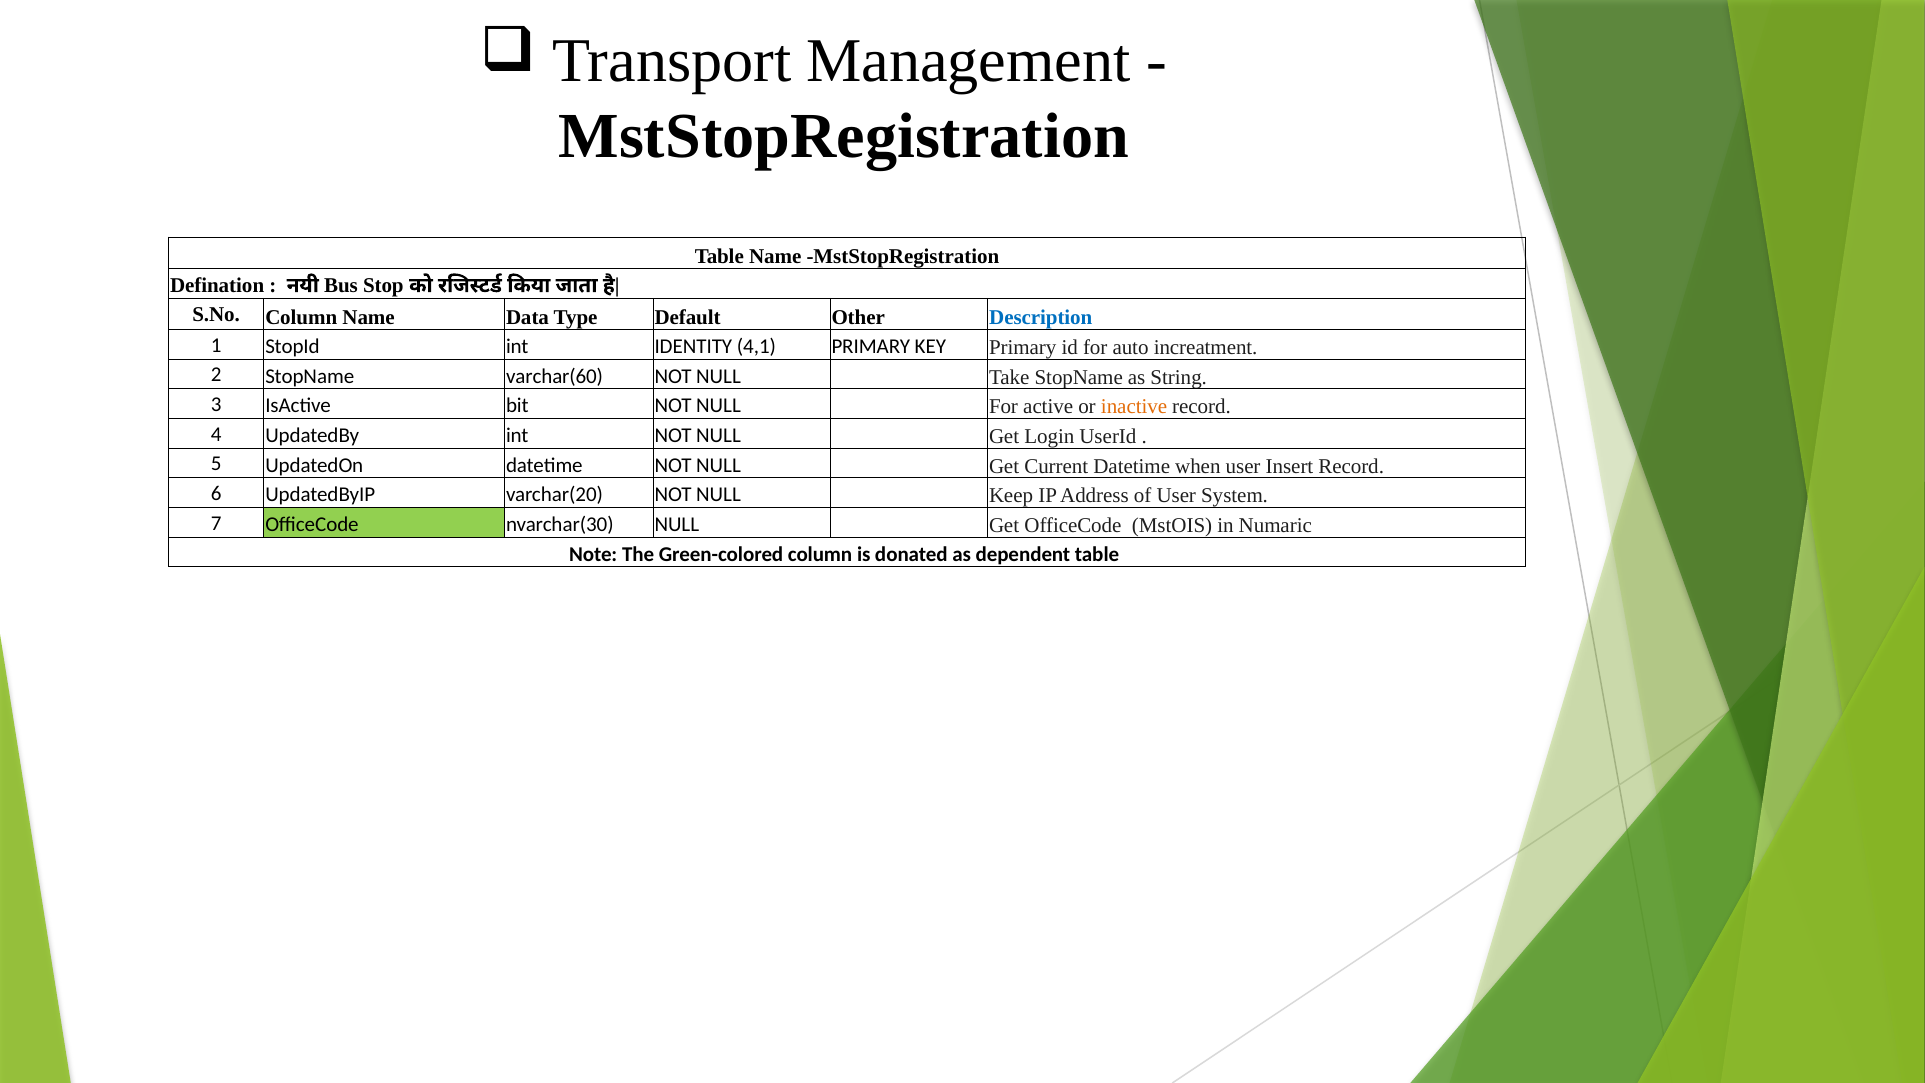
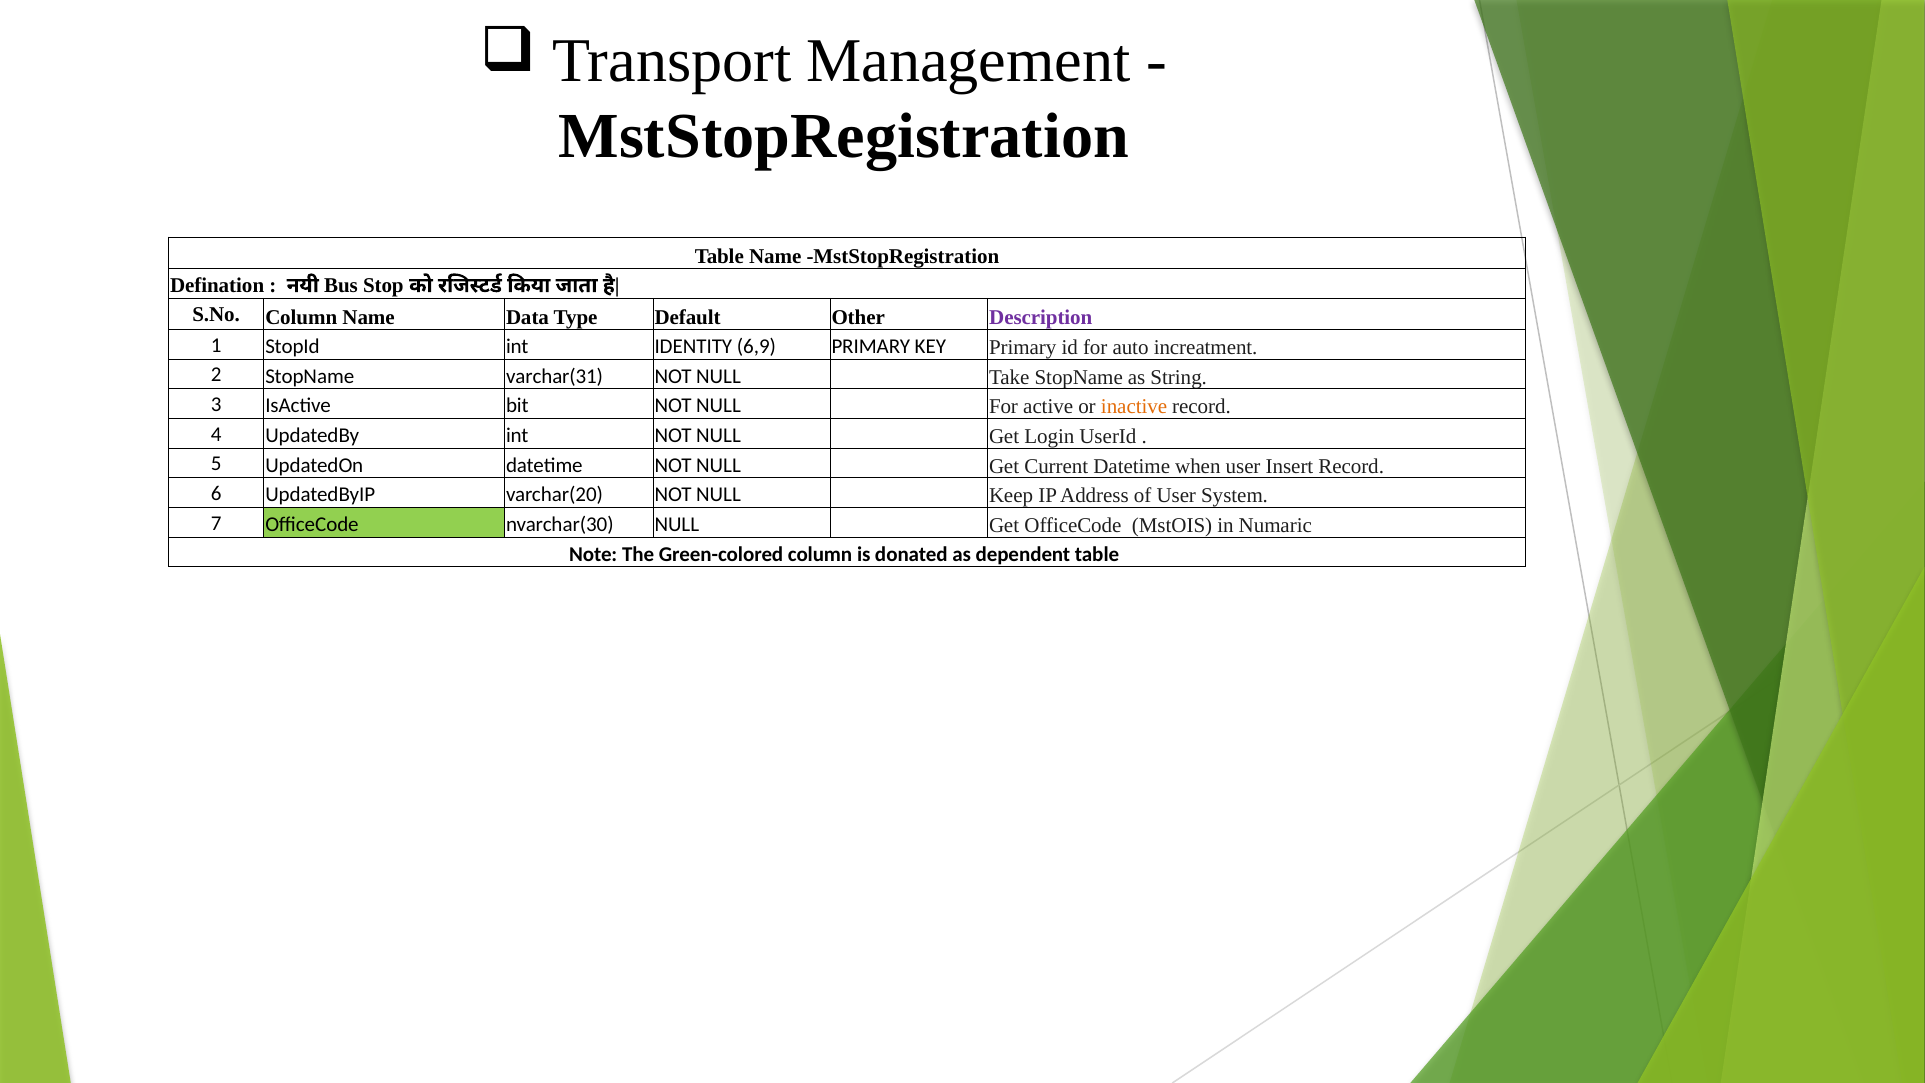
Description colour: blue -> purple (1041, 318)
4,1: 4,1 -> 6,9 (756, 346)
varchar(60: varchar(60 -> varchar(31 (555, 376)
